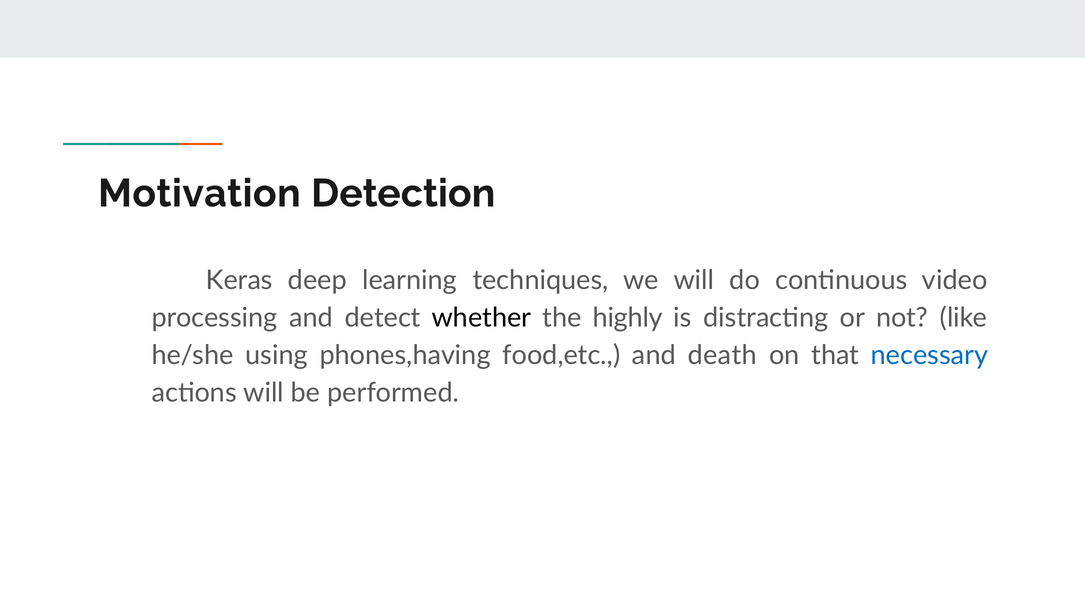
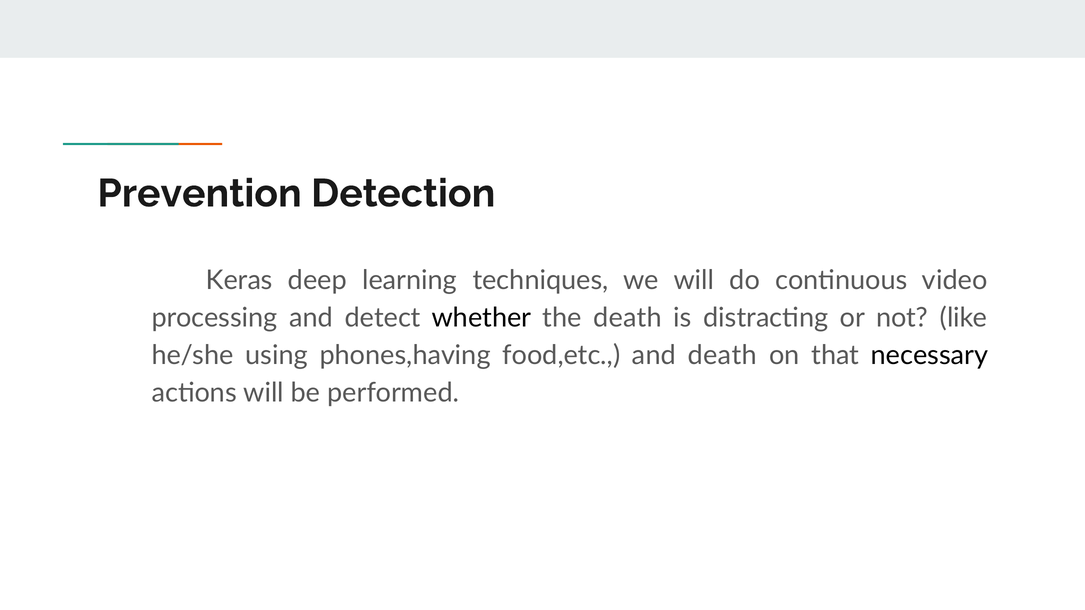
Motivation: Motivation -> Prevention (200, 194)
the highly: highly -> death (628, 318)
necessary colour: blue -> black (929, 355)
